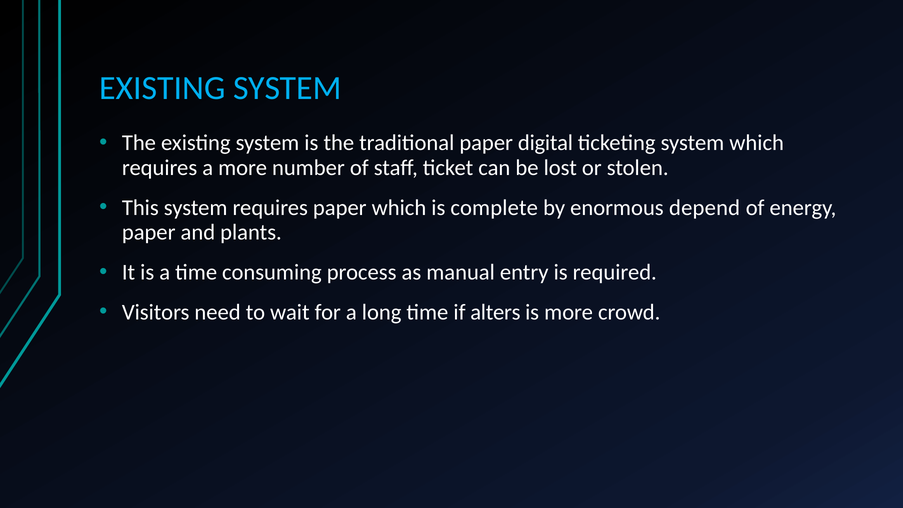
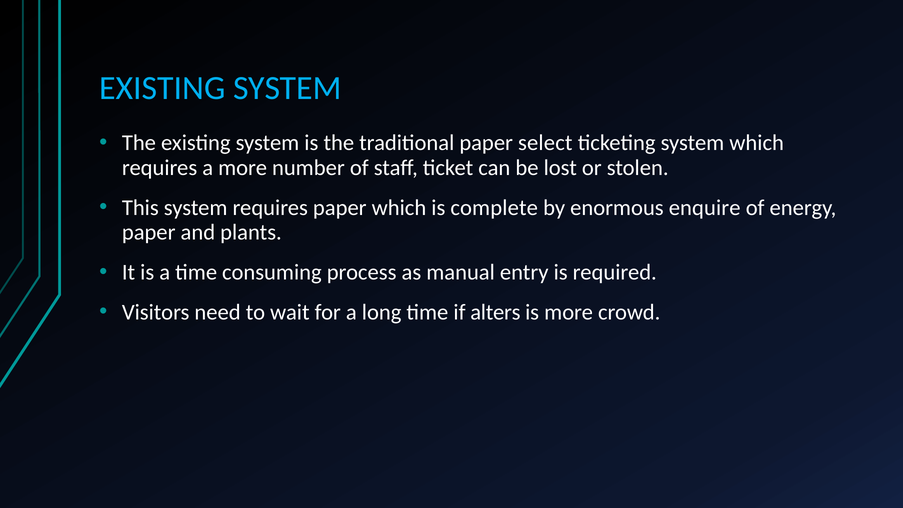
digital: digital -> select (545, 143)
depend: depend -> enquire (705, 208)
